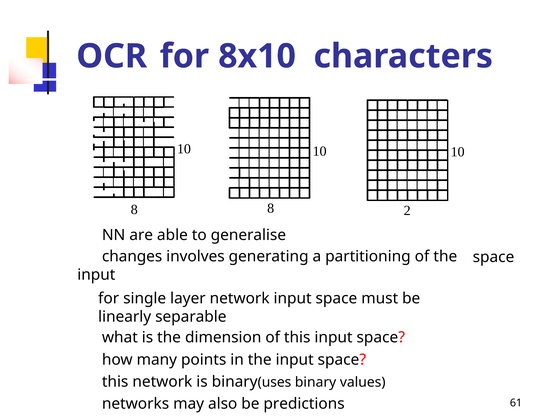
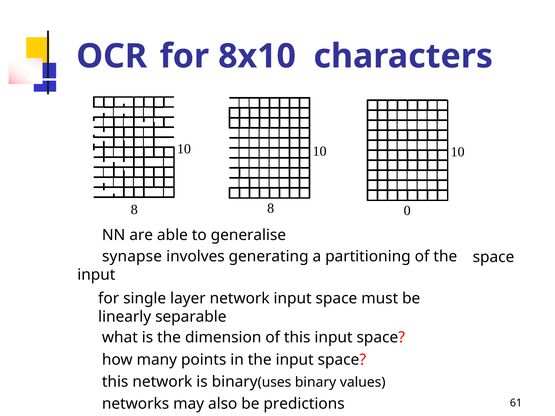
2: 2 -> 0 (407, 211)
changes: changes -> synapse (132, 256)
